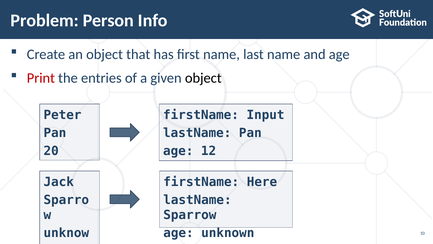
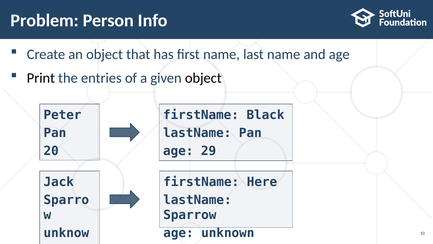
Print colour: red -> black (41, 78)
Input: Input -> Black (265, 115)
12: 12 -> 29 (209, 151)
